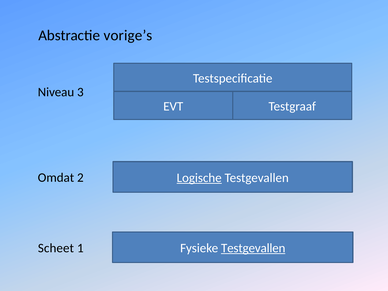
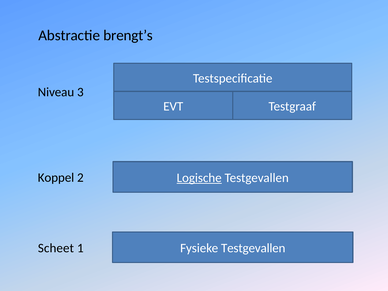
vorige’s: vorige’s -> brengt’s (128, 35)
Omdat: Omdat -> Koppel (56, 178)
Testgevallen underline: present -> none (253, 248)
